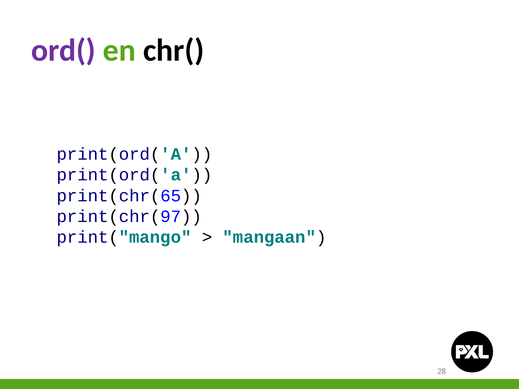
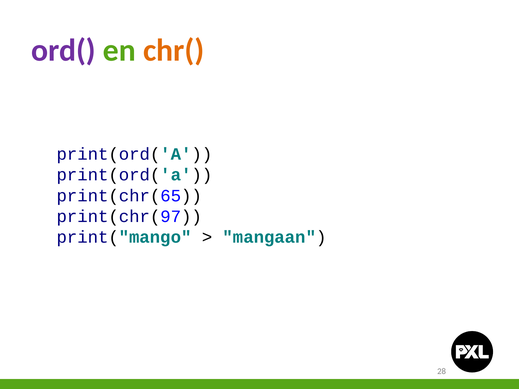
chr( colour: black -> orange (174, 50)
